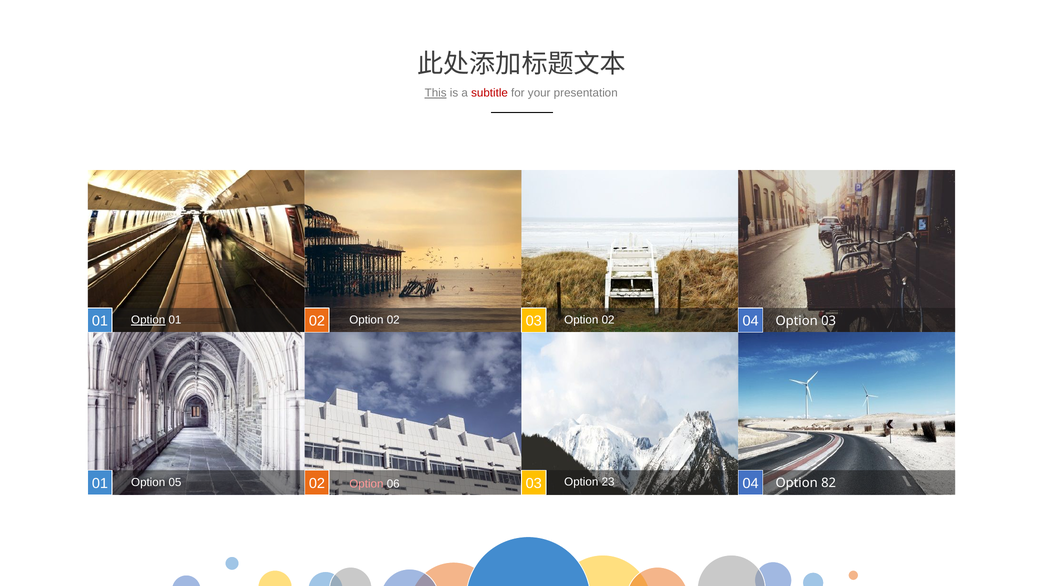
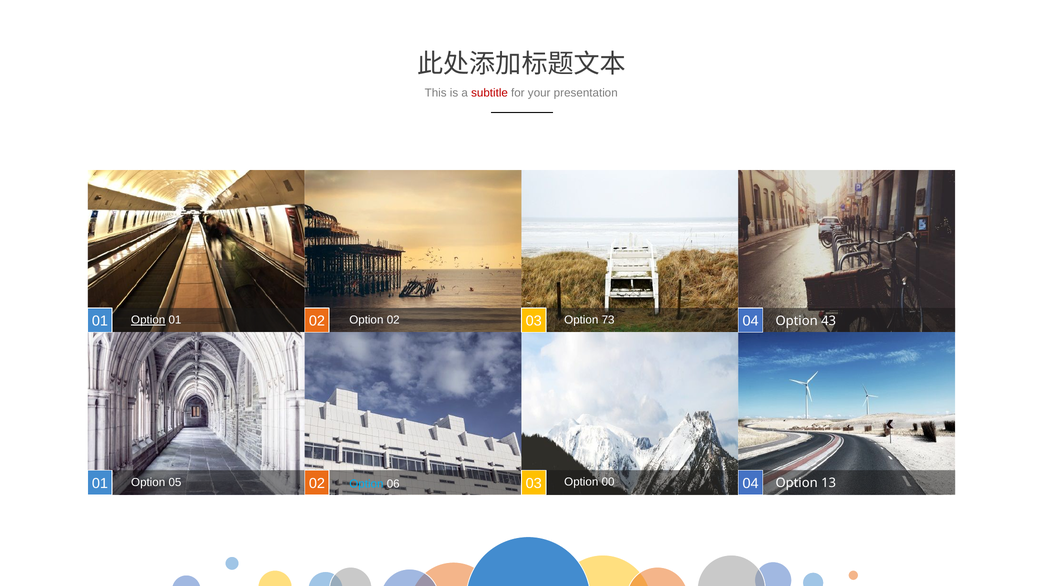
This underline: present -> none (436, 93)
02: 02 -> 73 (608, 320)
Option 03: 03 -> 43 (829, 321)
23: 23 -> 00 (608, 483)
Option colour: pink -> light blue (366, 484)
82: 82 -> 13 (829, 483)
